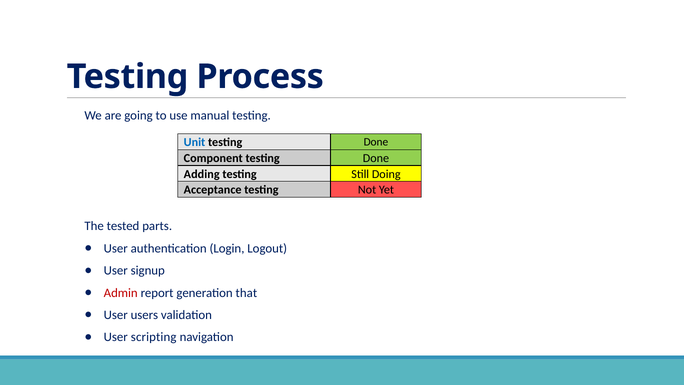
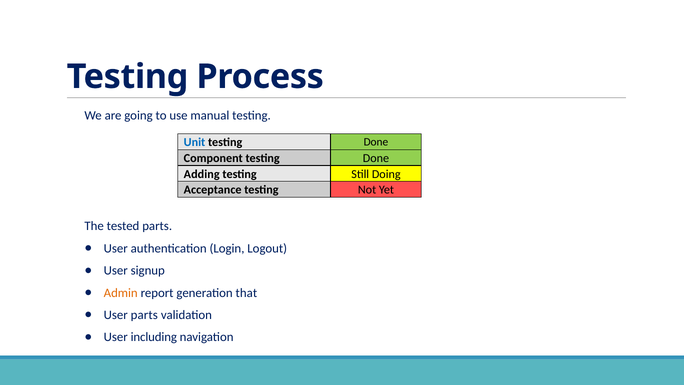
Admin colour: red -> orange (121, 293)
User users: users -> parts (144, 315)
scripting: scripting -> including (154, 337)
